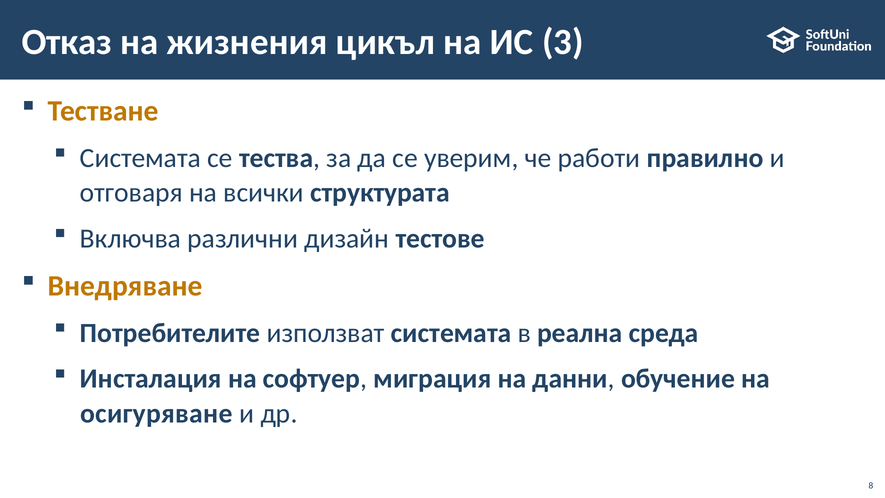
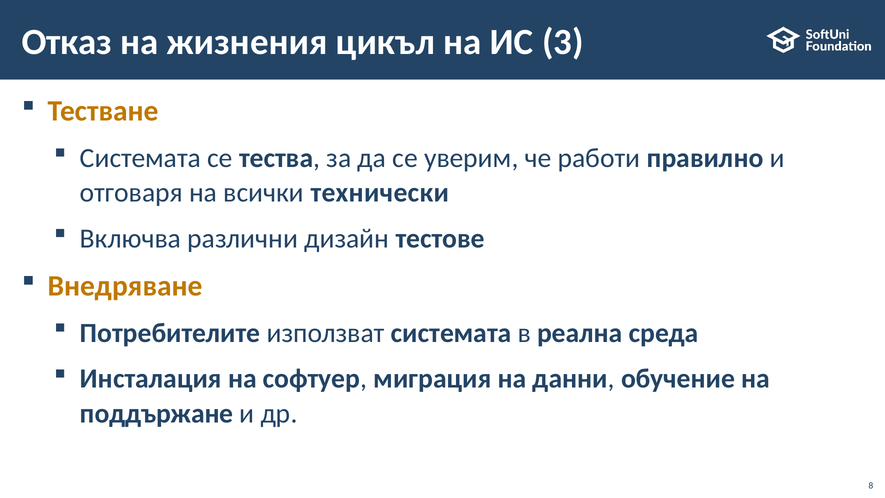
структурата: структурата -> технически (380, 193)
осигуряване: осигуряване -> поддържане (157, 414)
